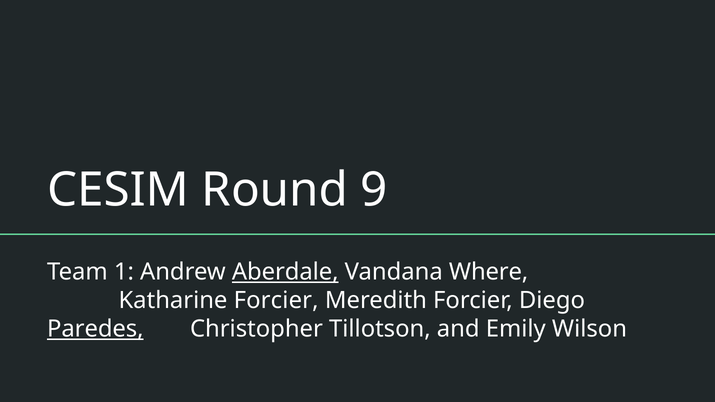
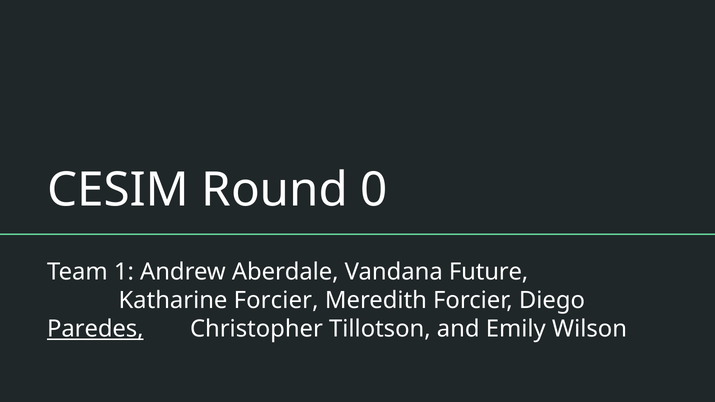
9: 9 -> 0 (374, 190)
Aberdale underline: present -> none (285, 272)
Where: Where -> Future (489, 272)
